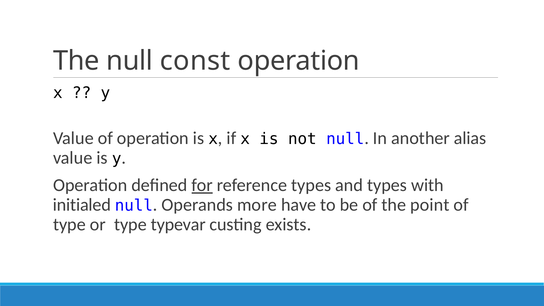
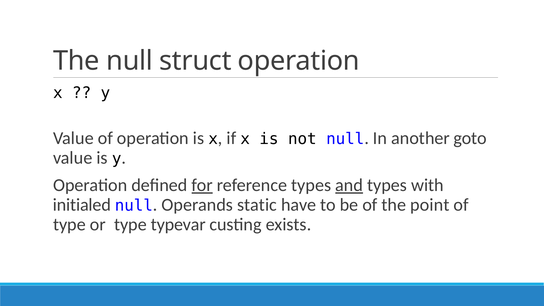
const: const -> struct (195, 61)
alias: alias -> goto (470, 138)
and underline: none -> present (349, 185)
more: more -> static (257, 205)
